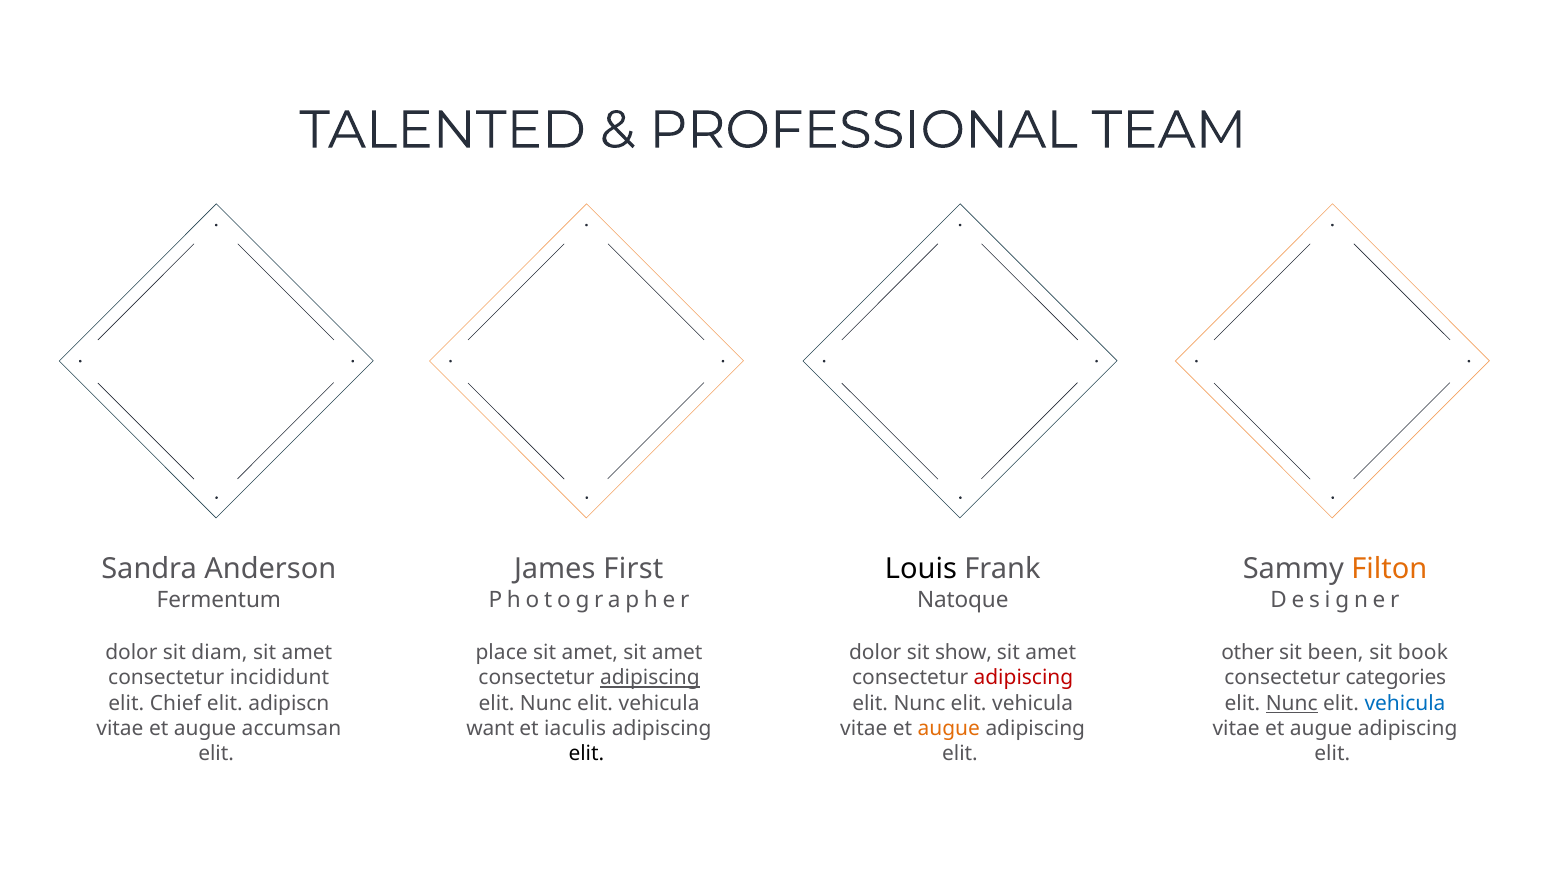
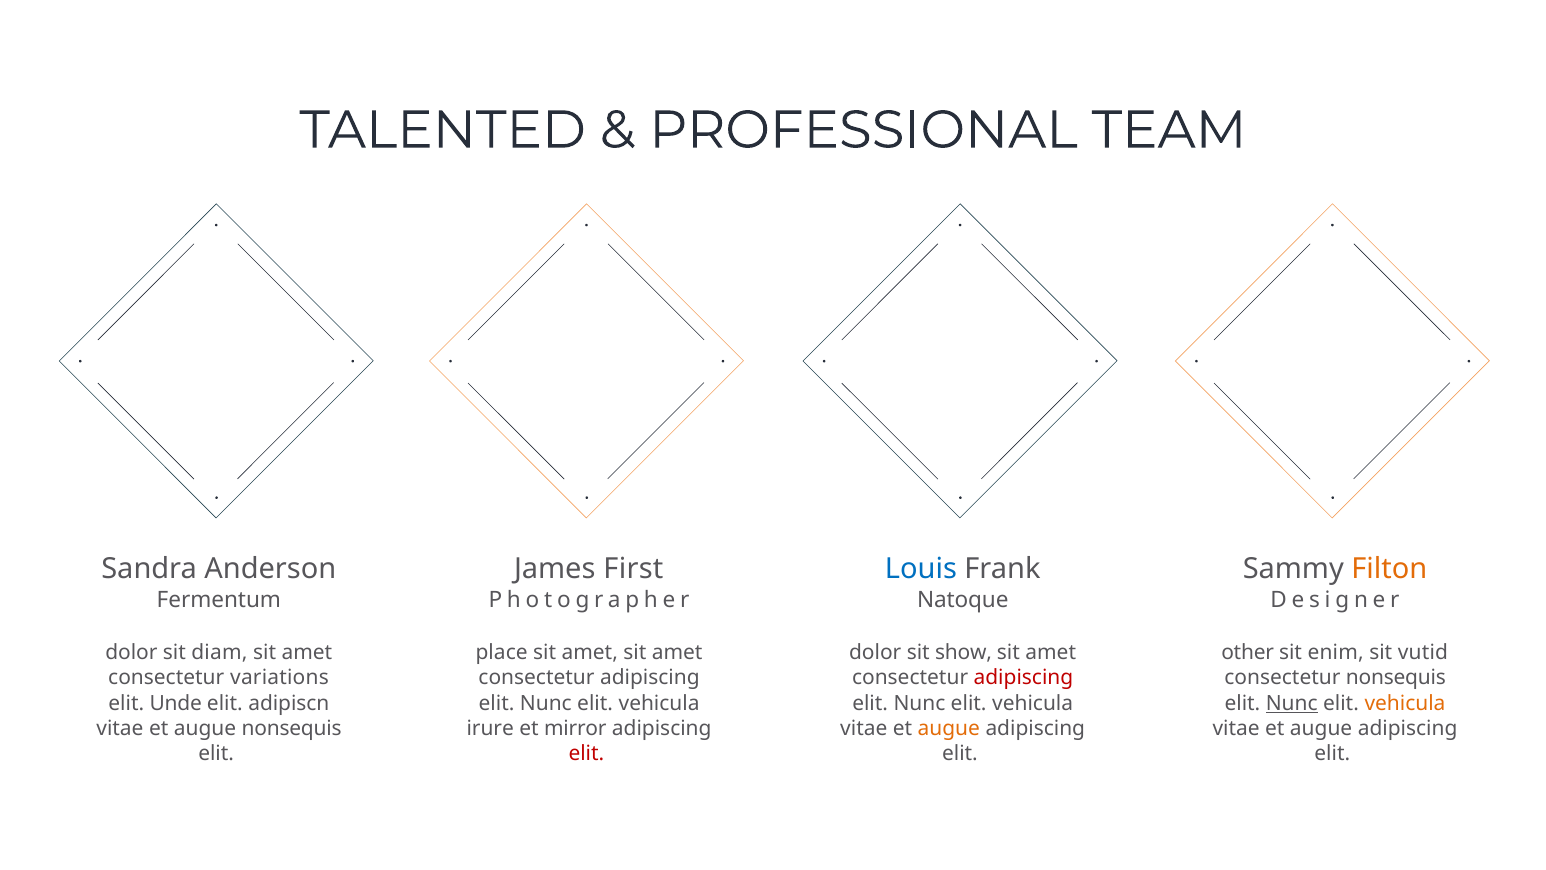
Louis colour: black -> blue (921, 569)
been: been -> enim (1336, 653)
book: book -> vutid (1423, 653)
incididunt: incididunt -> variations (279, 678)
adipiscing underline: present -> none (650, 678)
consectetur categories: categories -> nonsequis (1396, 678)
Chief: Chief -> Unde (176, 703)
vehicula colour: blue -> orange (1405, 703)
augue accumsan: accumsan -> nonsequis (292, 728)
want: want -> irure (490, 728)
iaculis: iaculis -> mirror (575, 728)
elit colour: black -> red (586, 753)
